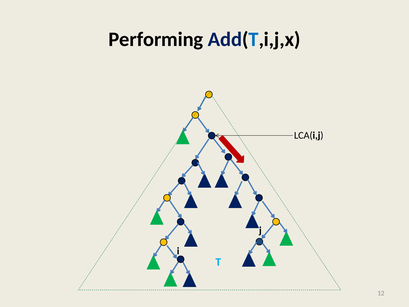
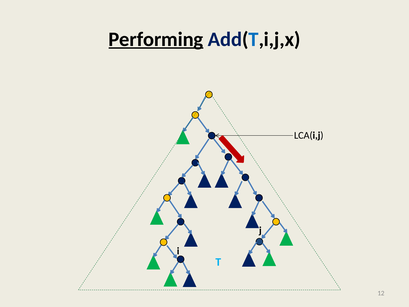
Performing underline: none -> present (156, 39)
